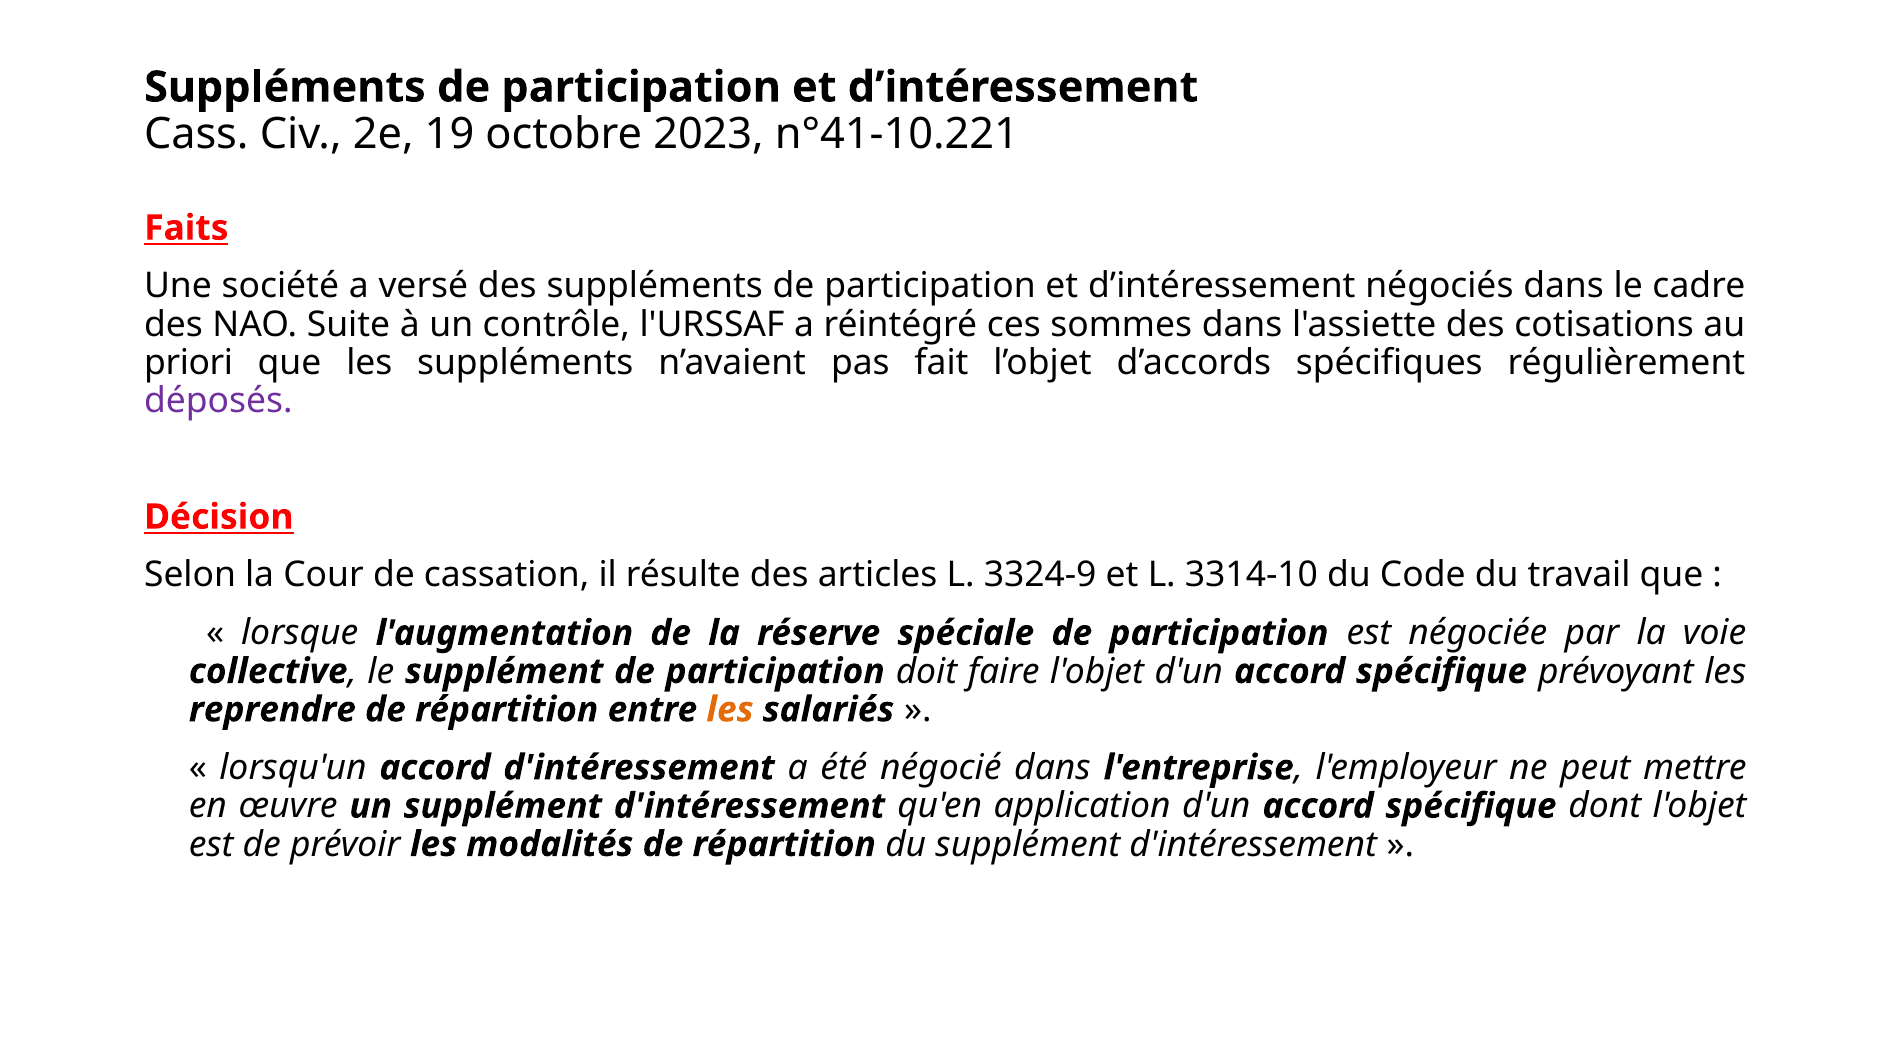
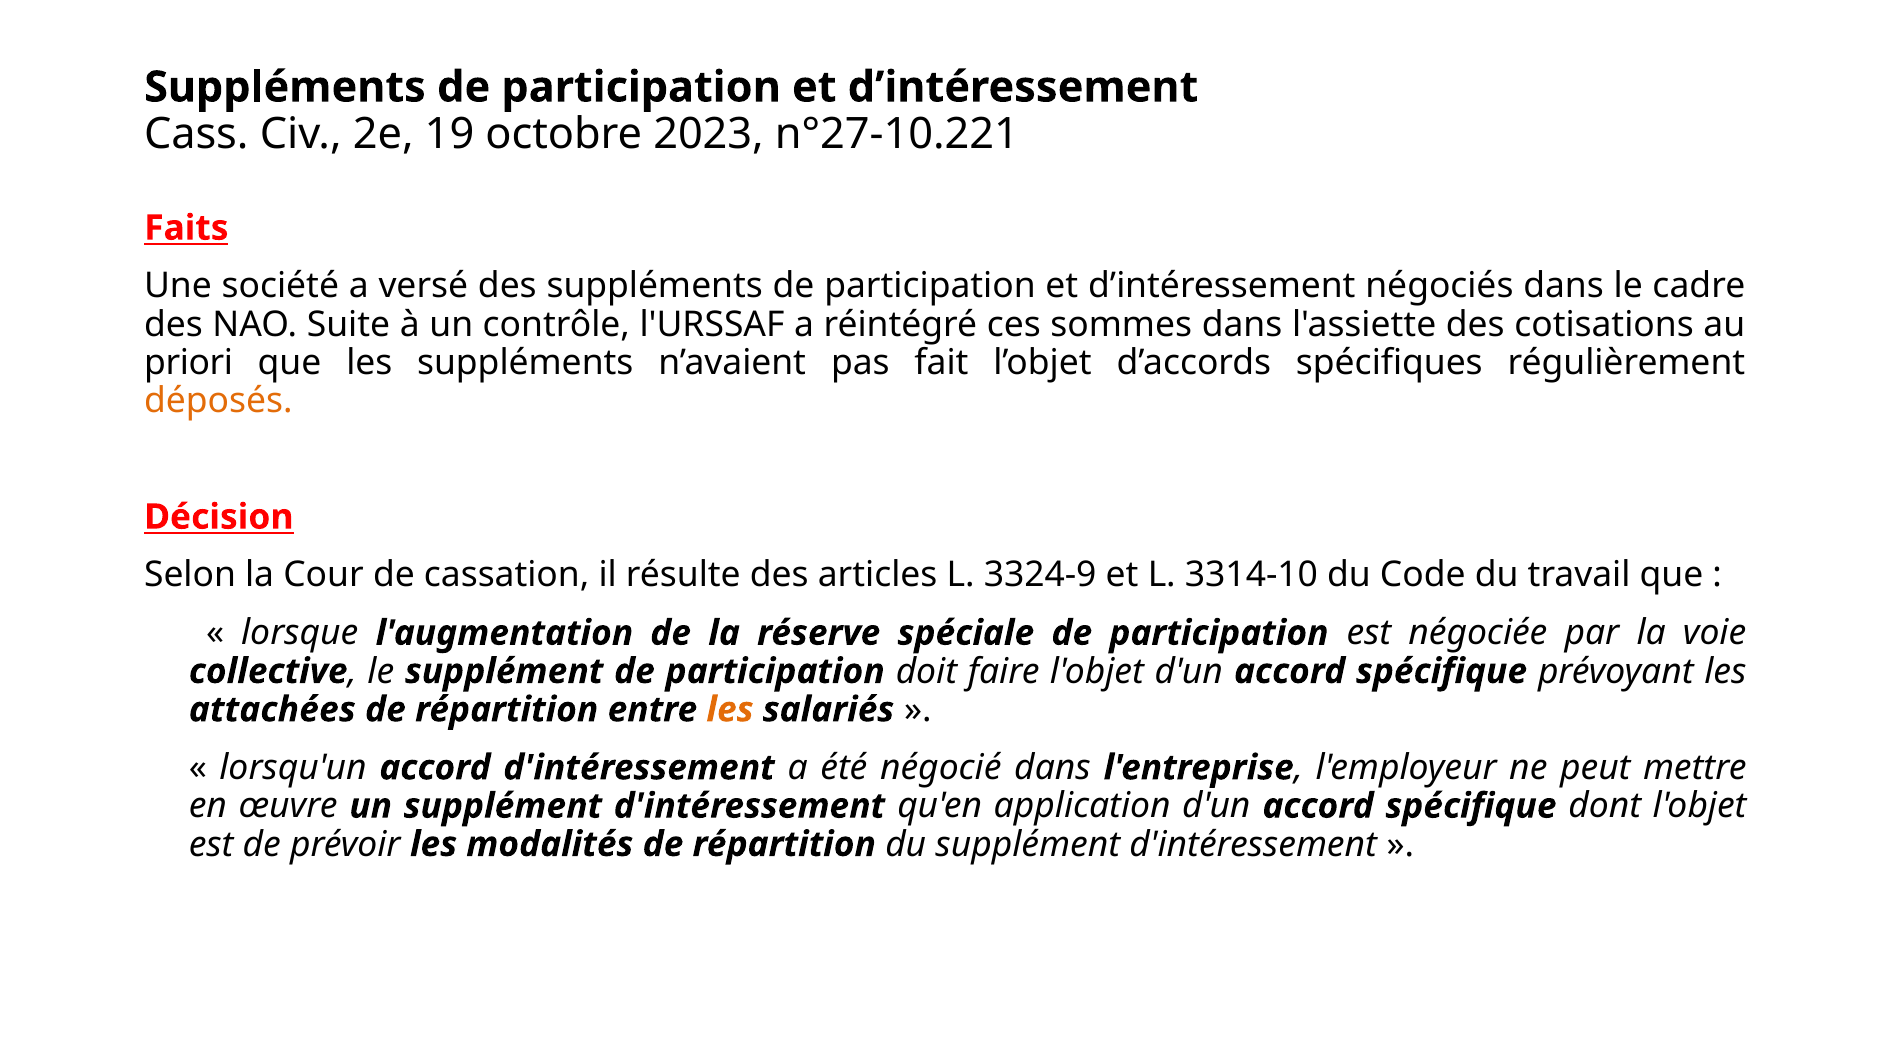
n°41-10.221: n°41-10.221 -> n°27-10.221 (897, 134)
déposés colour: purple -> orange (218, 401)
reprendre: reprendre -> attachées (272, 709)
